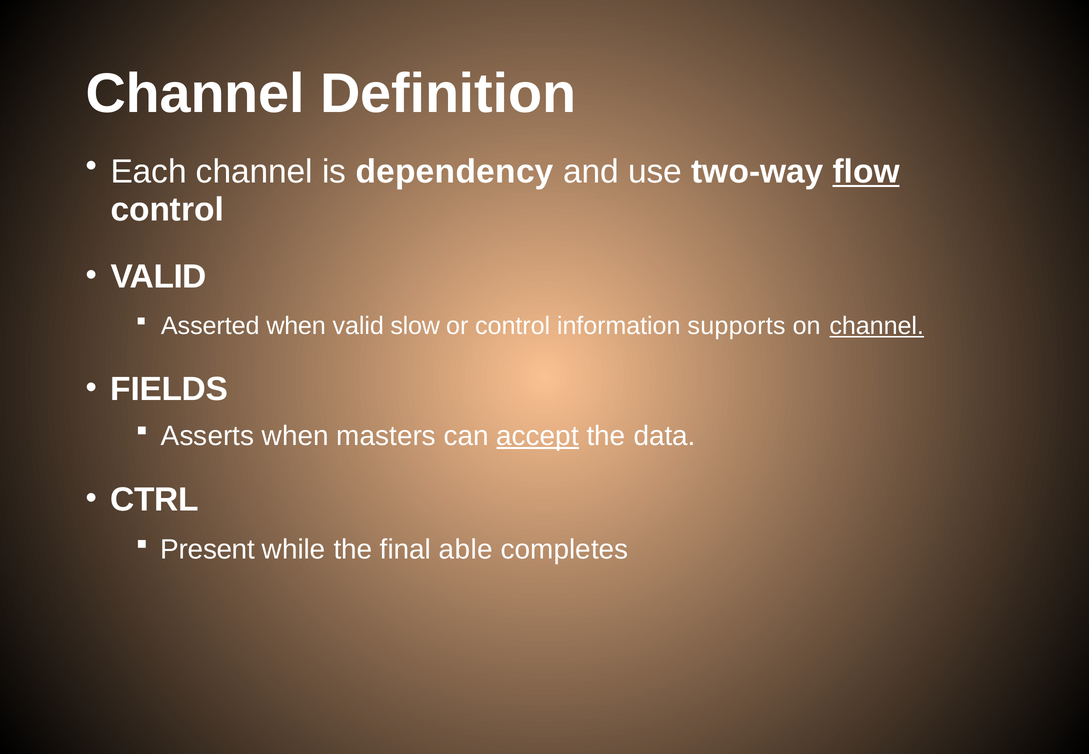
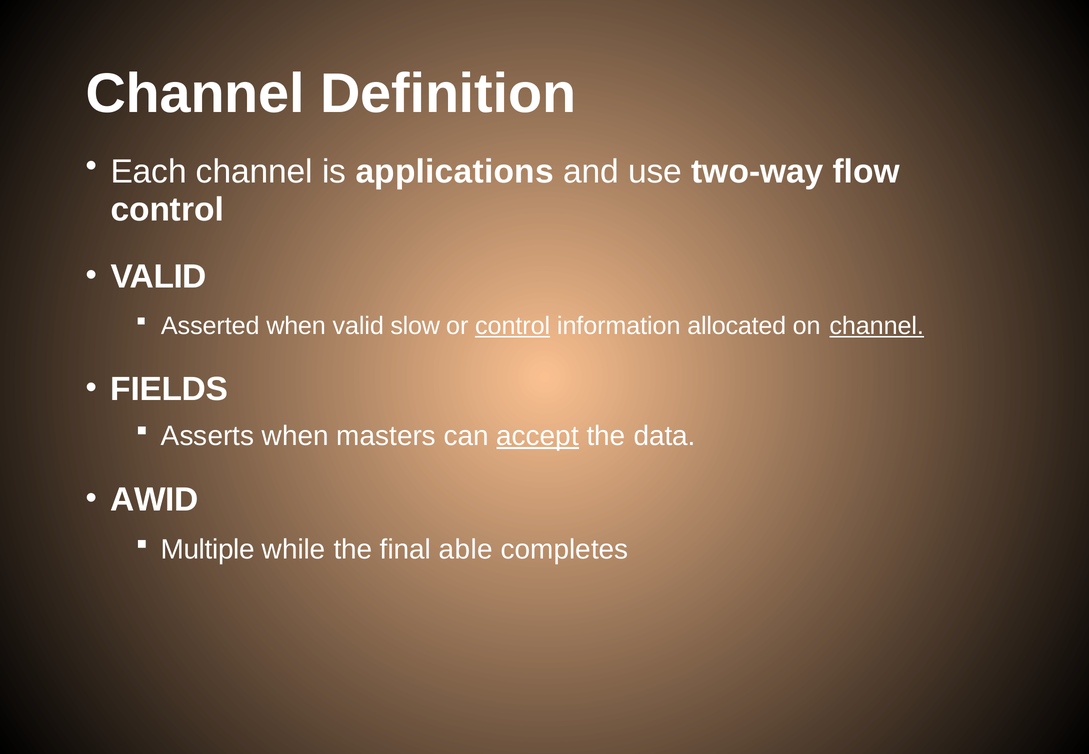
dependency: dependency -> applications (455, 171)
flow underline: present -> none (866, 171)
control underline: none -> present (513, 326)
supports: supports -> allocated (737, 326)
CTRL: CTRL -> AWID (154, 500)
Present: Present -> Multiple (208, 549)
